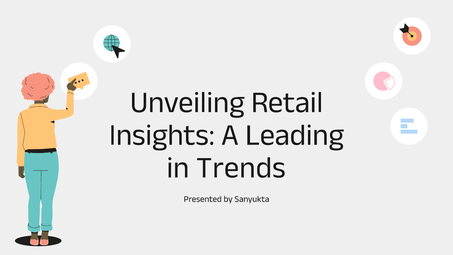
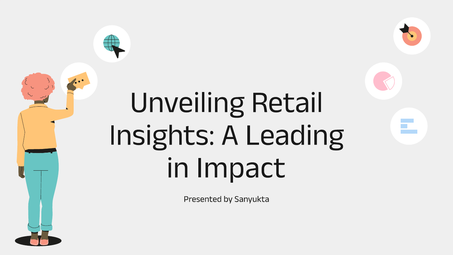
Trends: Trends -> Impact (241, 167)
